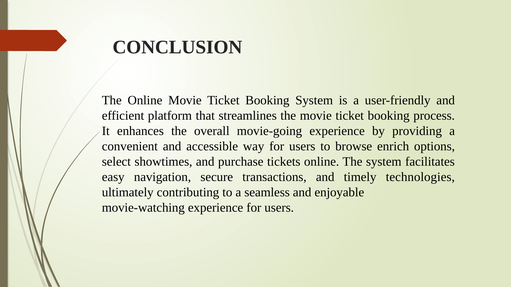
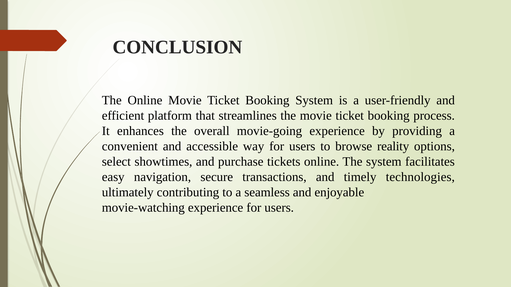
enrich: enrich -> reality (393, 147)
